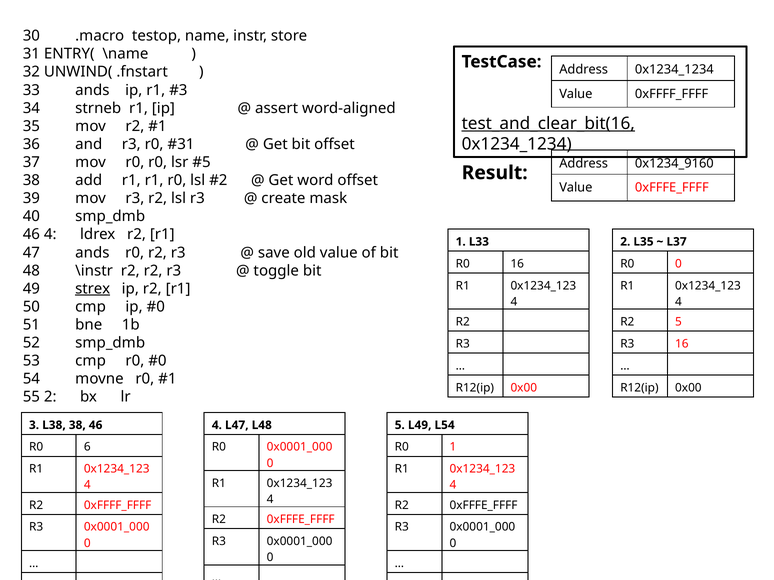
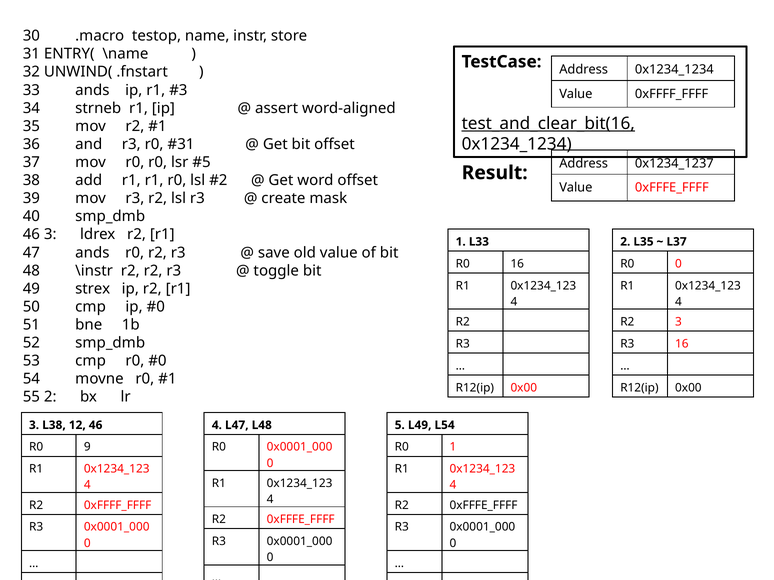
0x1234_9160: 0x1234_9160 -> 0x1234_1237 (674, 163)
46 4: 4 -> 3 (50, 235)
strex underline: present -> none (93, 289)
R2 5: 5 -> 3 (678, 322)
L38 38: 38 -> 12 (77, 425)
6: 6 -> 9 (87, 447)
